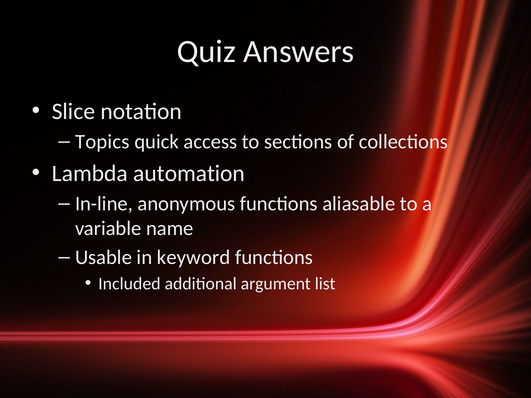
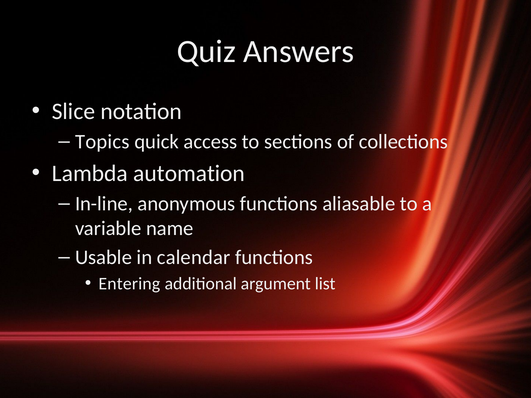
keyword: keyword -> calendar (194, 258)
Included: Included -> Entering (129, 284)
